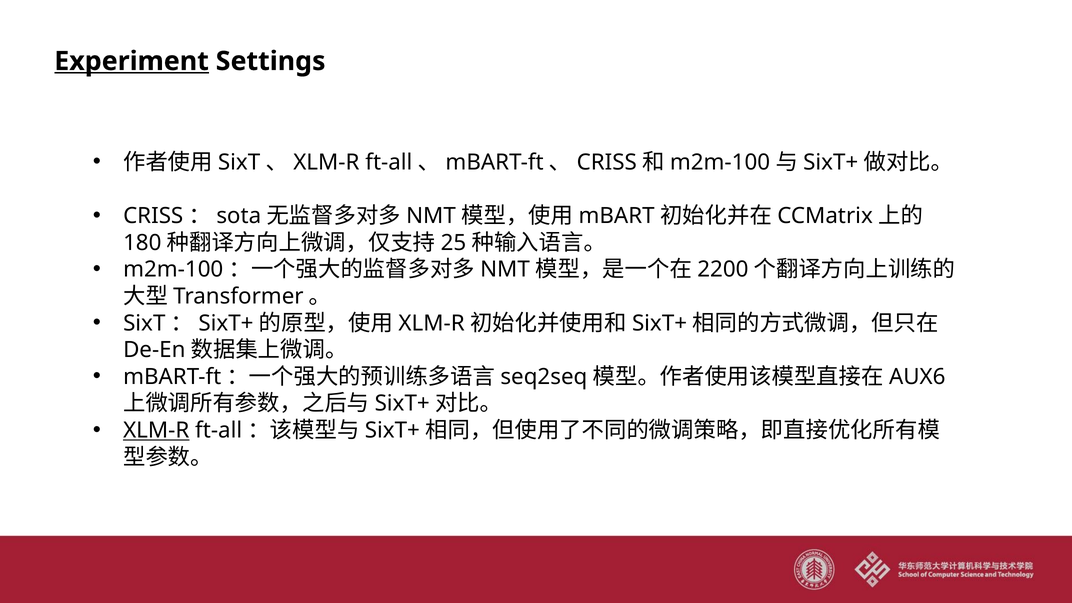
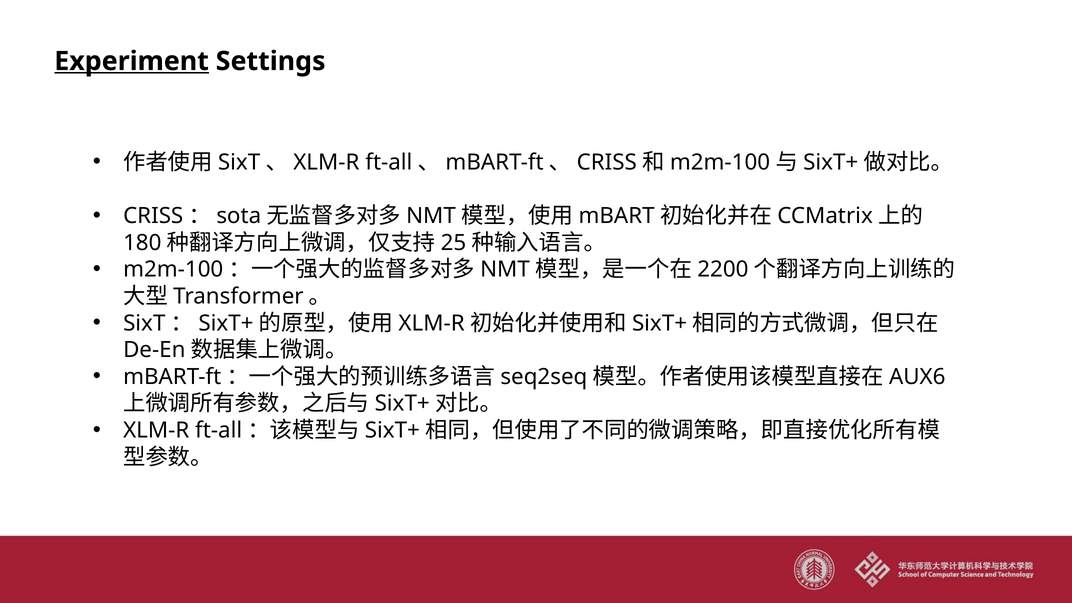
XLM-R underline: present -> none (156, 430)
